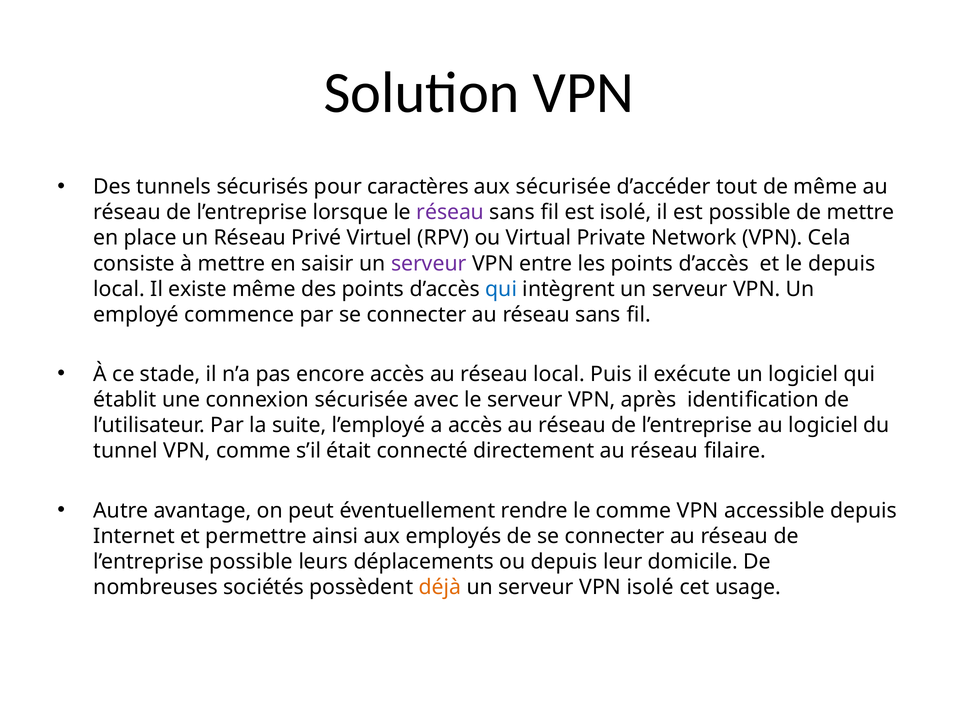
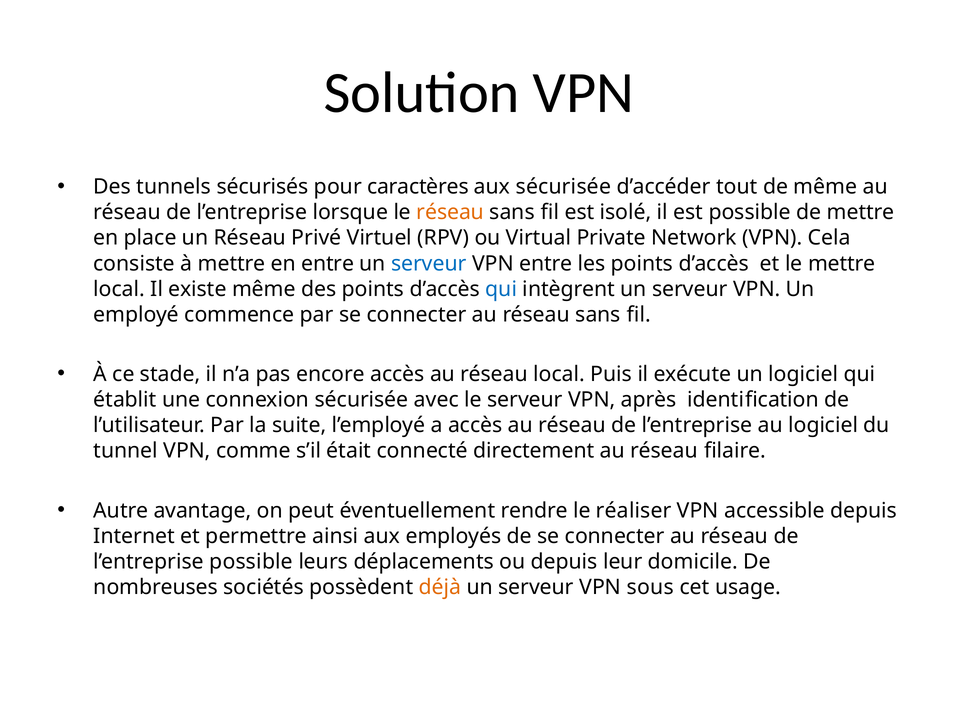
réseau colour: purple -> orange (450, 212)
en saisir: saisir -> entre (328, 263)
serveur colour: purple -> blue (429, 263)
le depuis: depuis -> mettre (842, 263)
le comme: comme -> réaliser (634, 510)
VPN isolé: isolé -> sous (650, 587)
